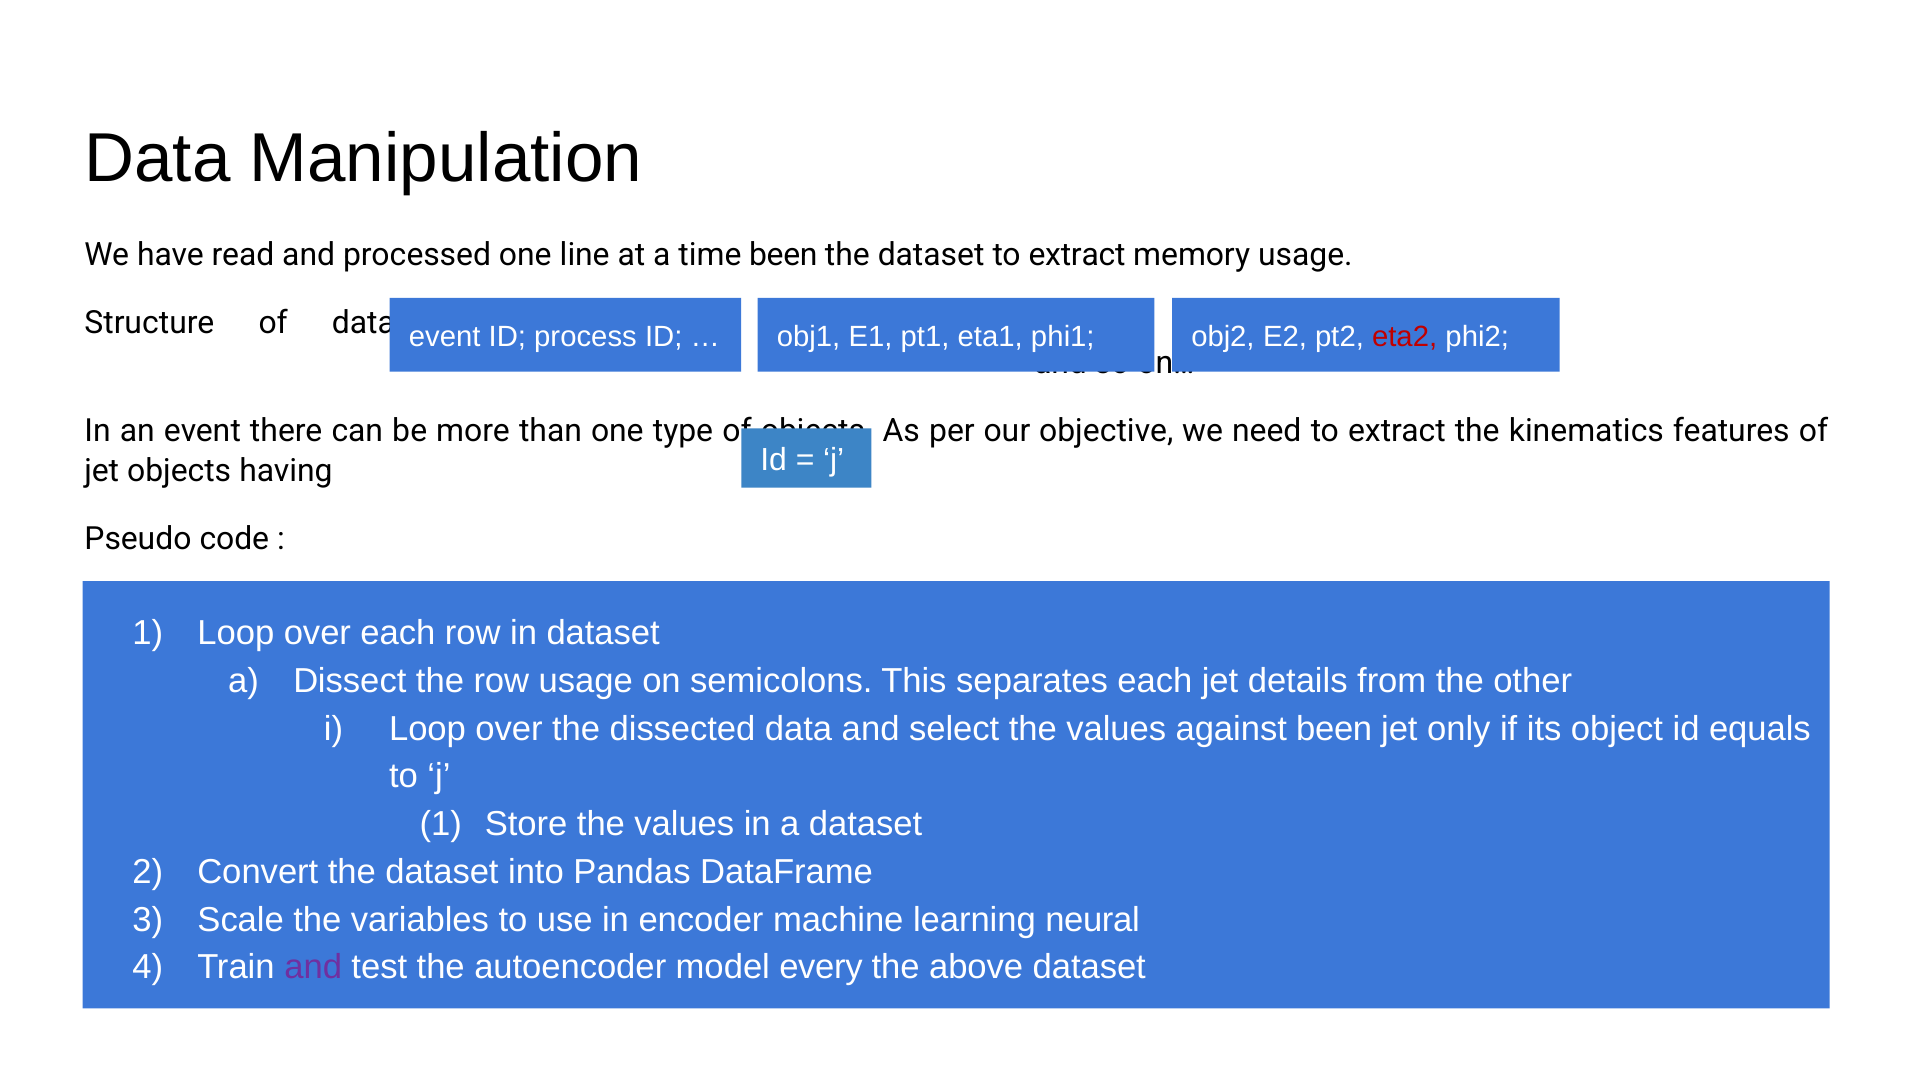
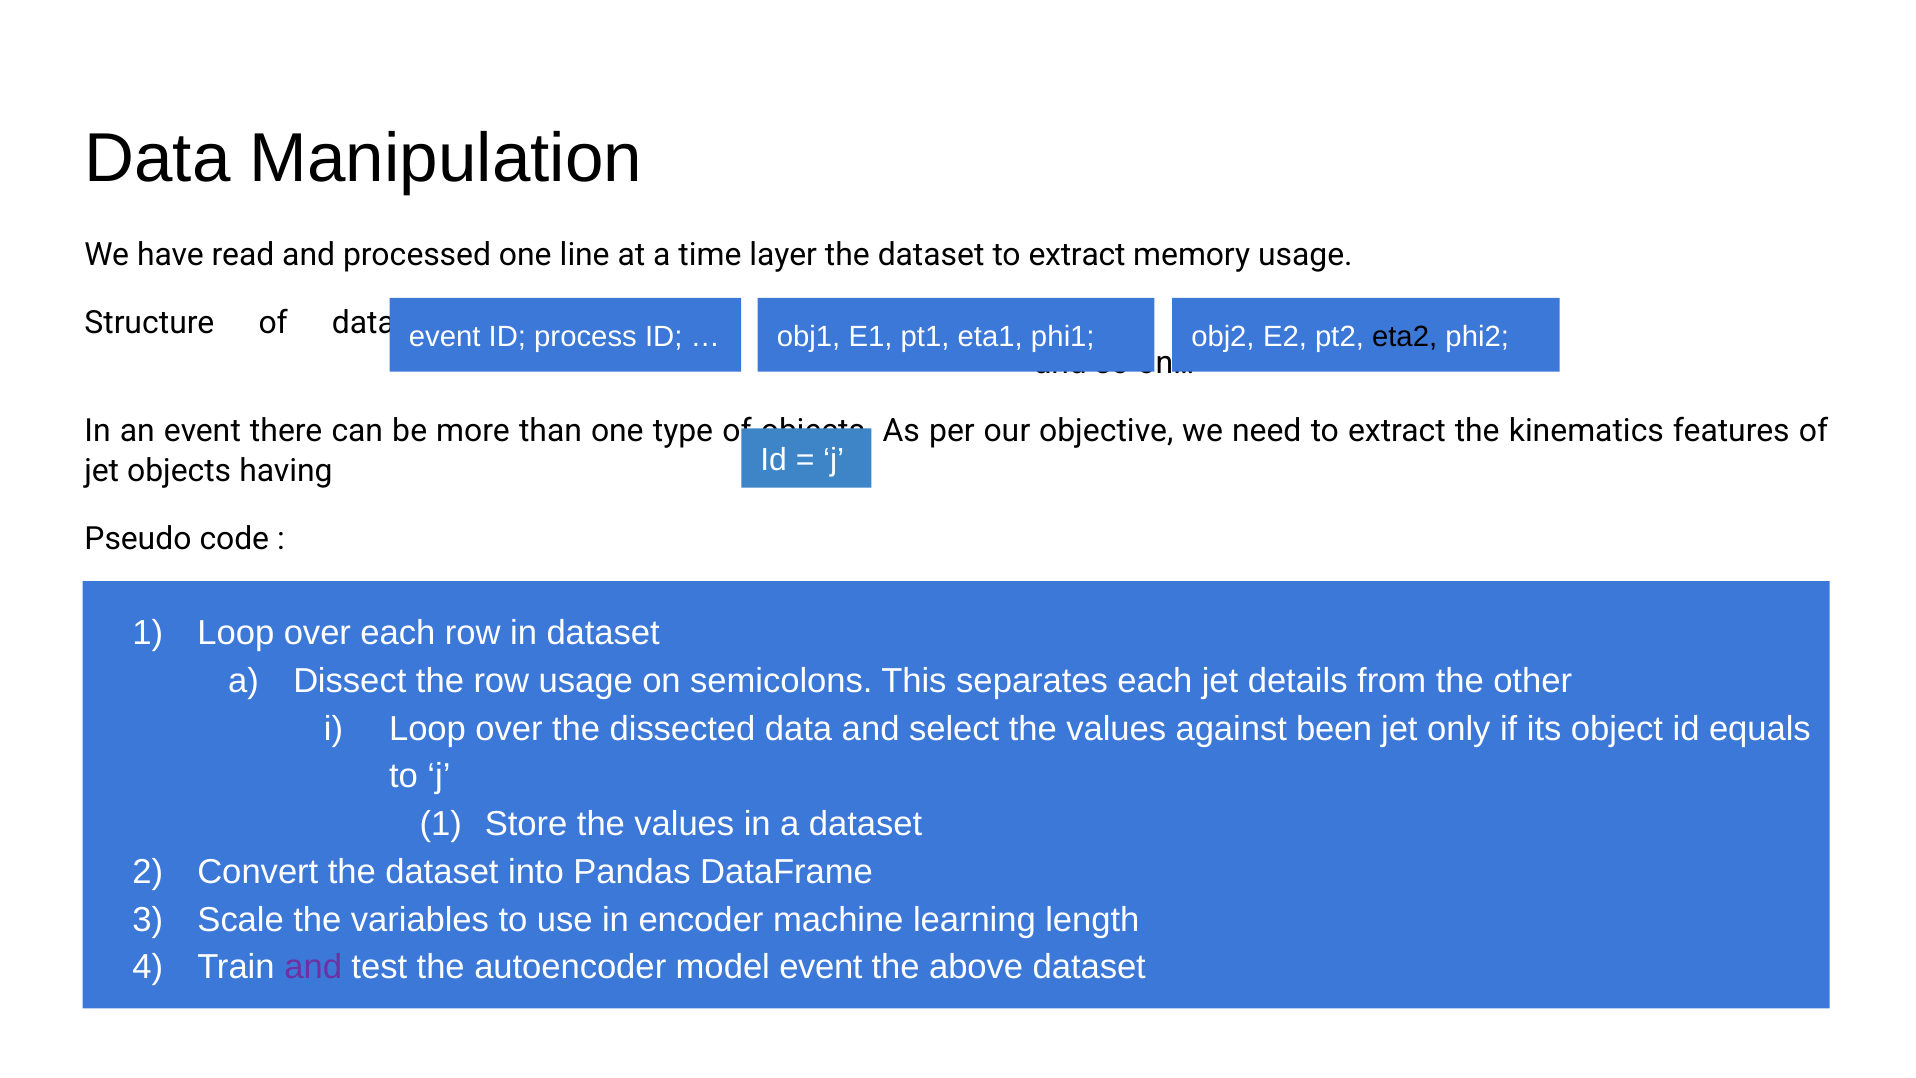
time been: been -> layer (783, 255)
eta2 colour: red -> black (1405, 337)
neural: neural -> length (1092, 919)
model every: every -> event (821, 967)
